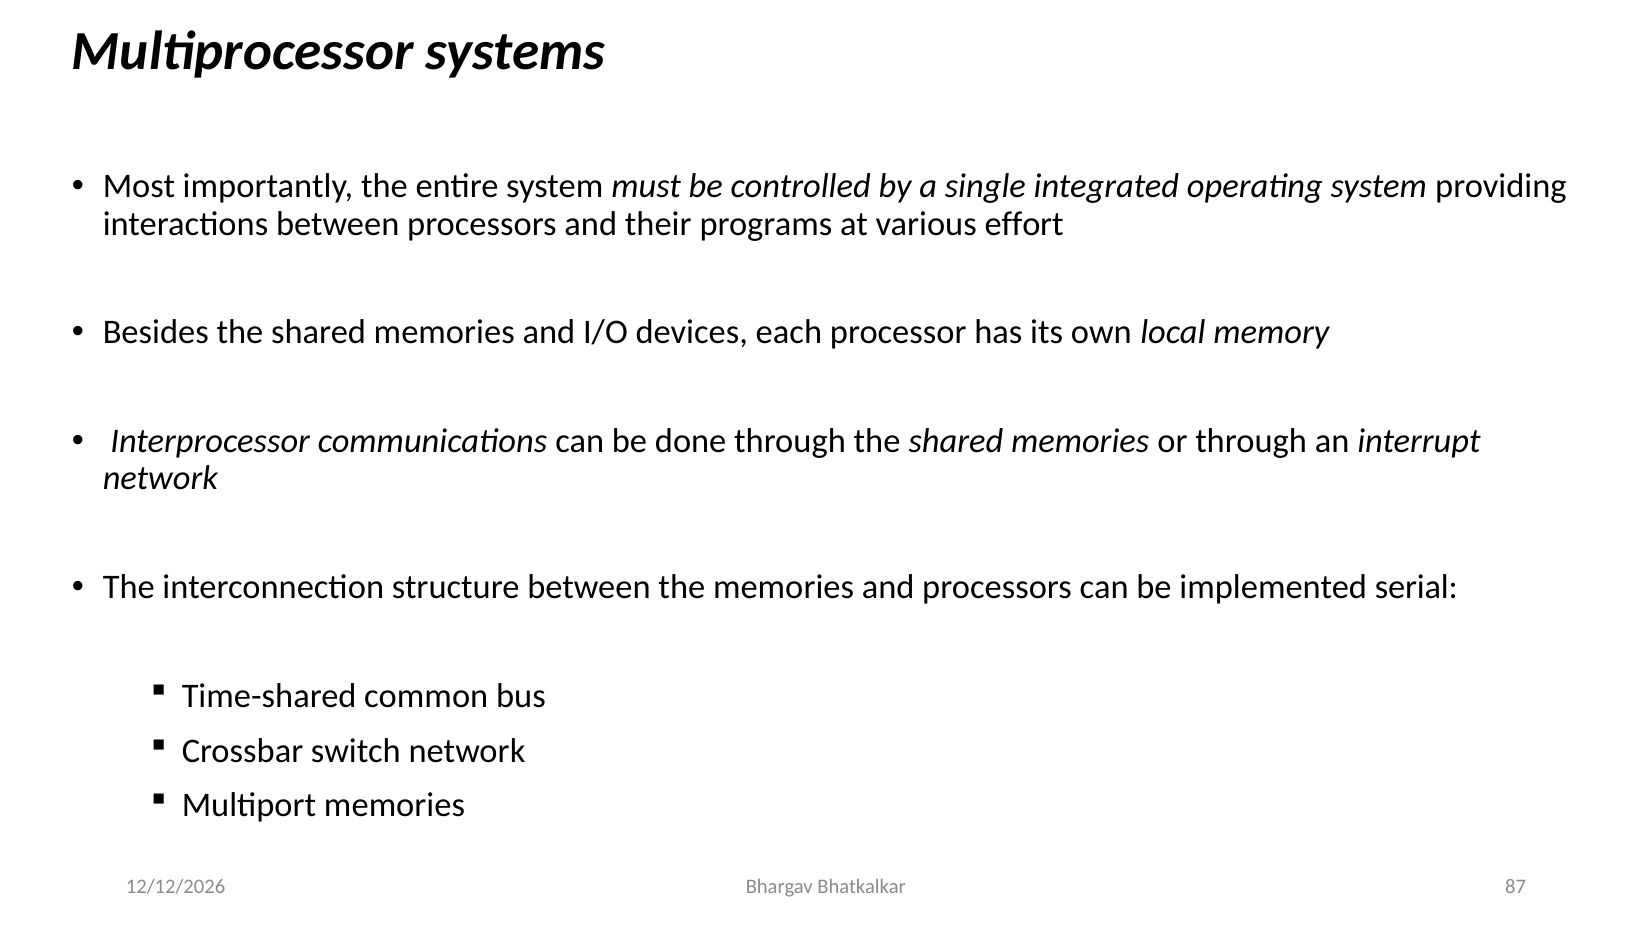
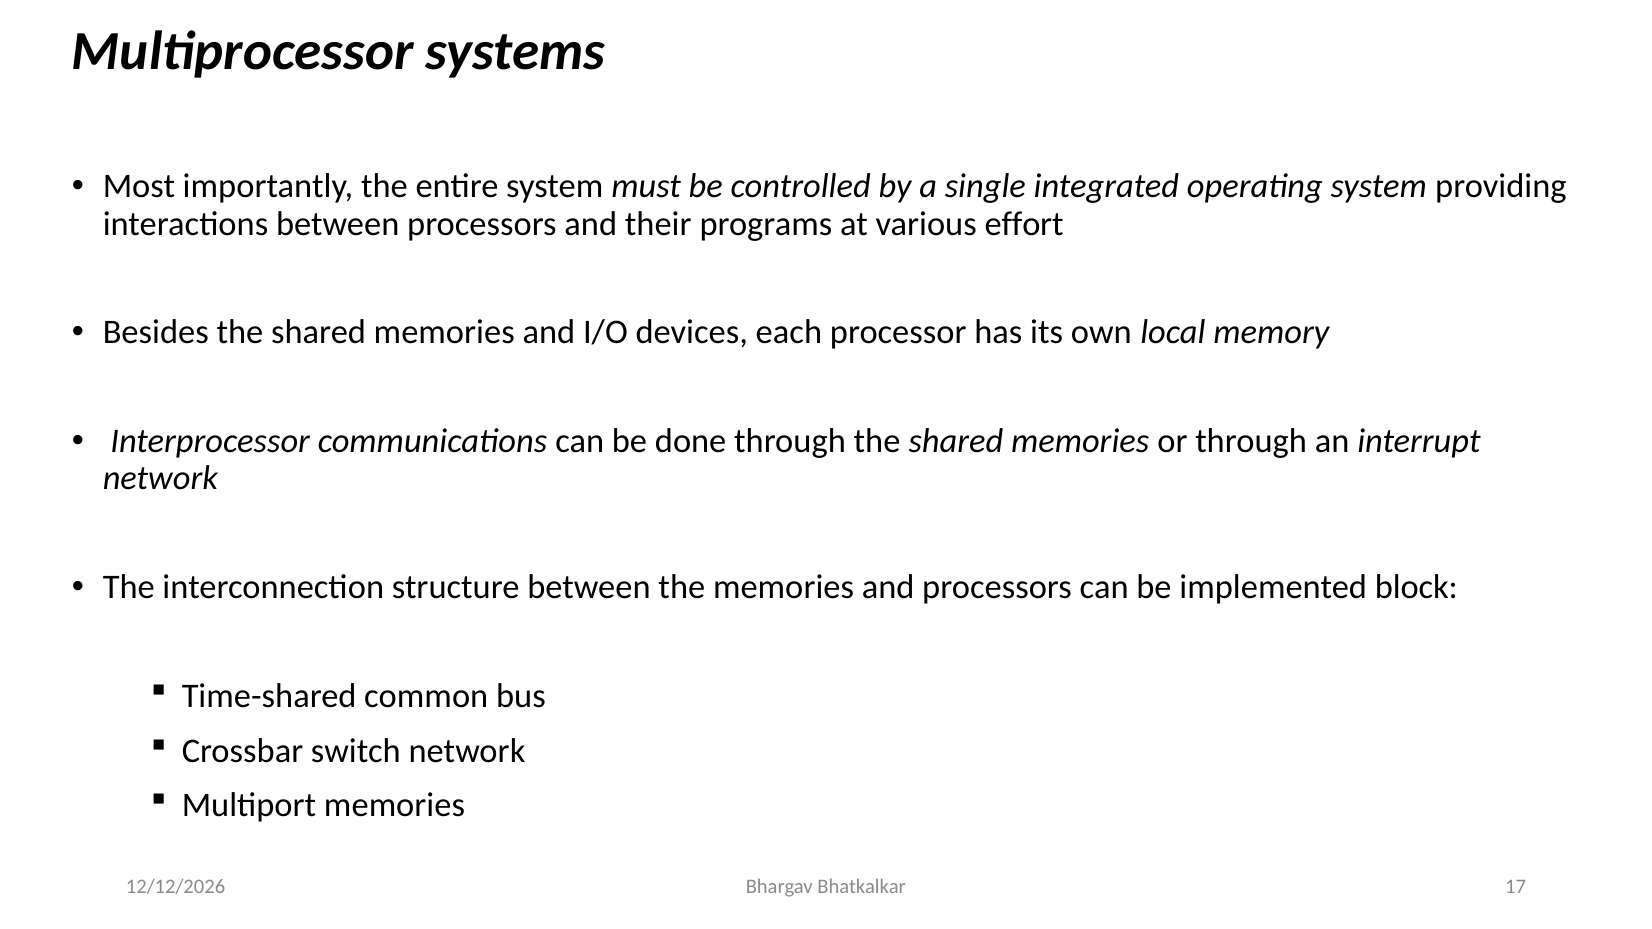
serial: serial -> block (1416, 588)
87: 87 -> 17 (1516, 887)
